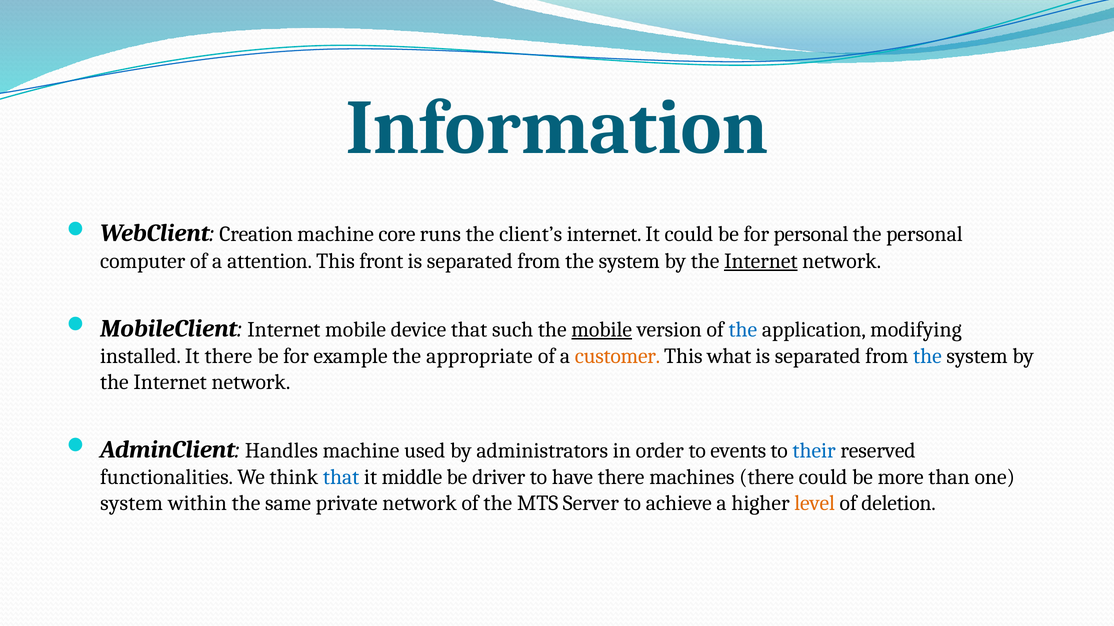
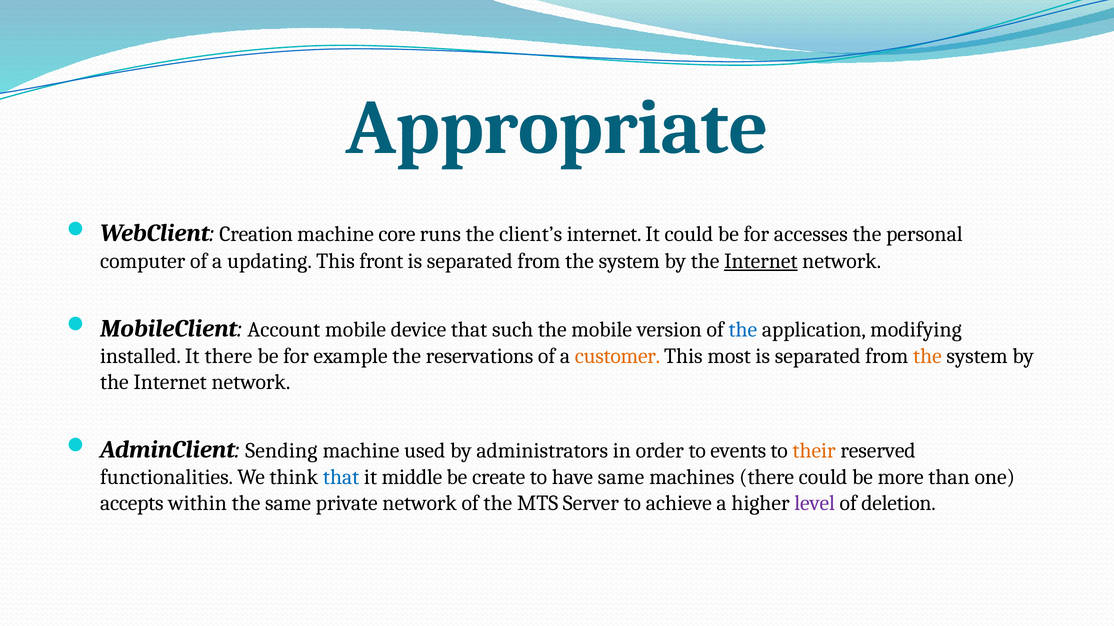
Information: Information -> Appropriate (557, 128)
for personal: personal -> accesses (811, 234)
attention: attention -> updating (269, 261)
MobileClient Internet: Internet -> Account (284, 330)
mobile underline: present -> none (602, 330)
appropriate: appropriate -> reservations (480, 356)
what: what -> most (729, 356)
the colour: blue -> orange (927, 356)
Handles: Handles -> Sending (281, 451)
their colour: blue -> orange (814, 451)
driver: driver -> create (499, 478)
have there: there -> same (621, 478)
system: system -> accepts (132, 504)
level colour: orange -> purple (815, 504)
